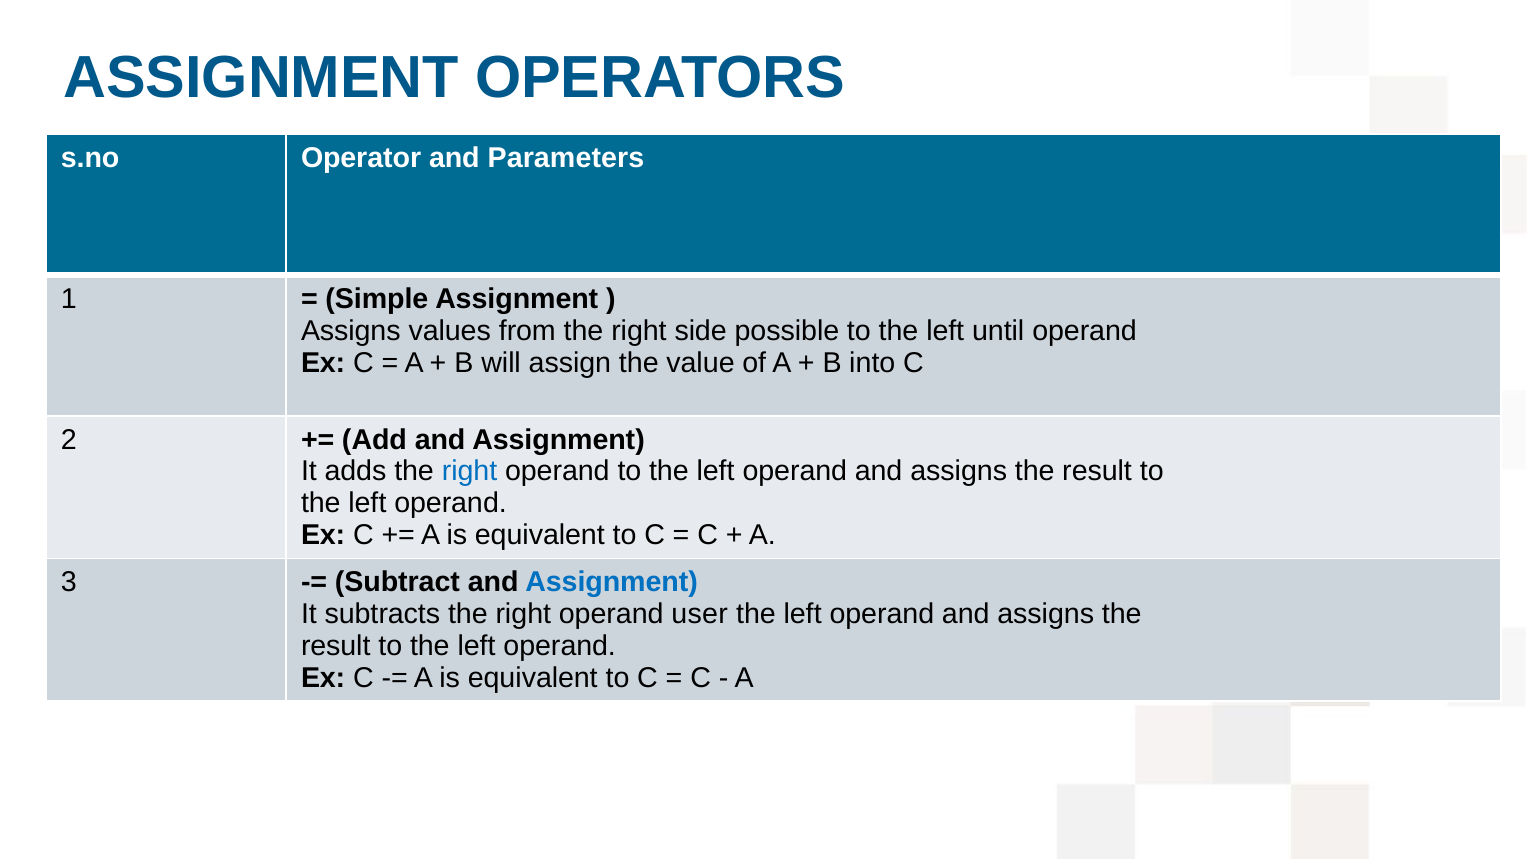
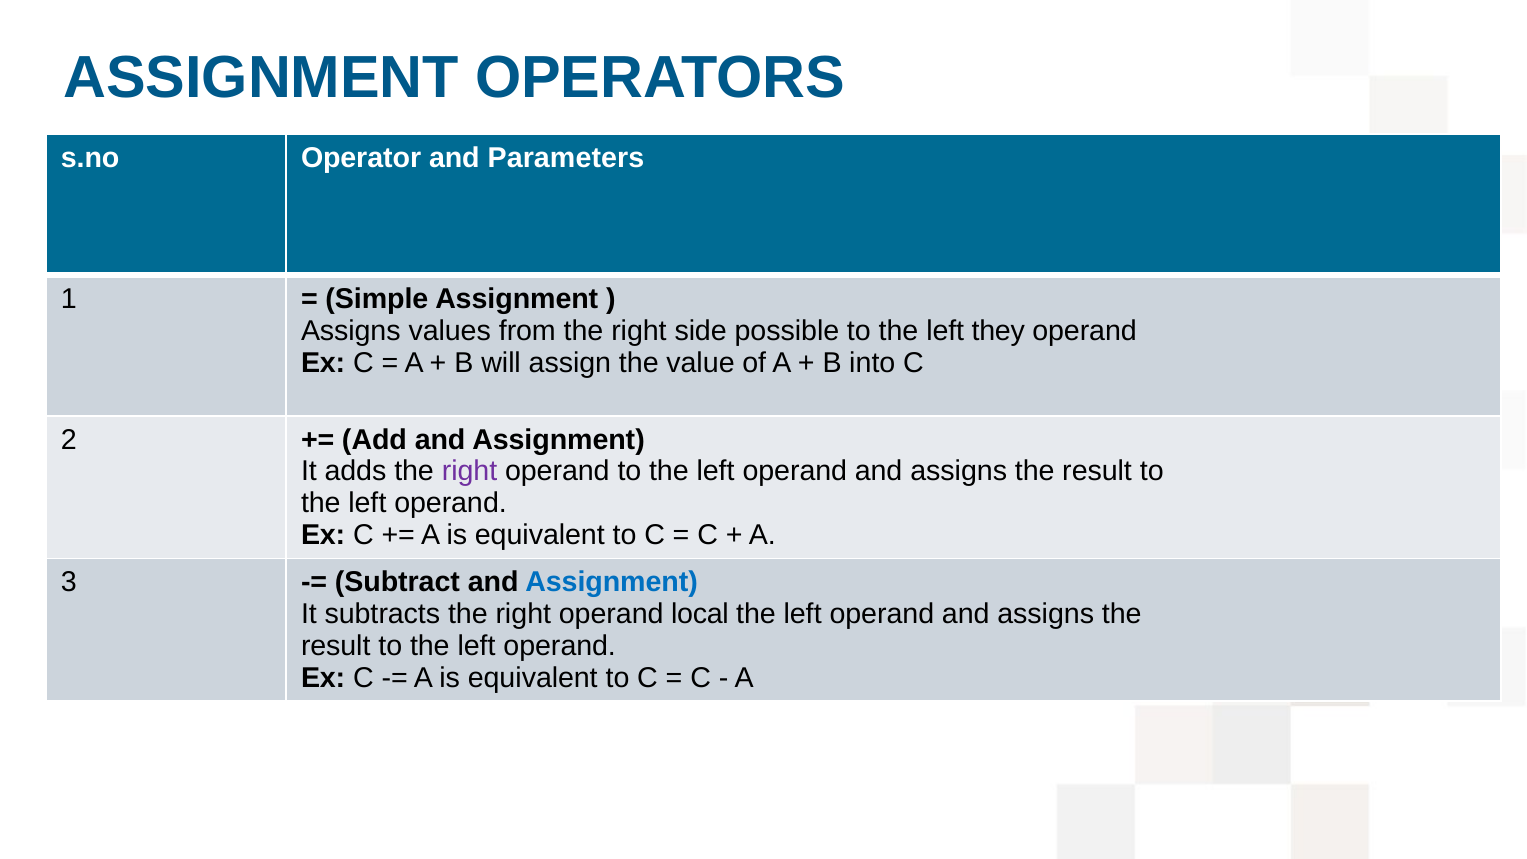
until: until -> they (998, 331)
right colour: blue -> purple (470, 472)
user: user -> local (700, 614)
